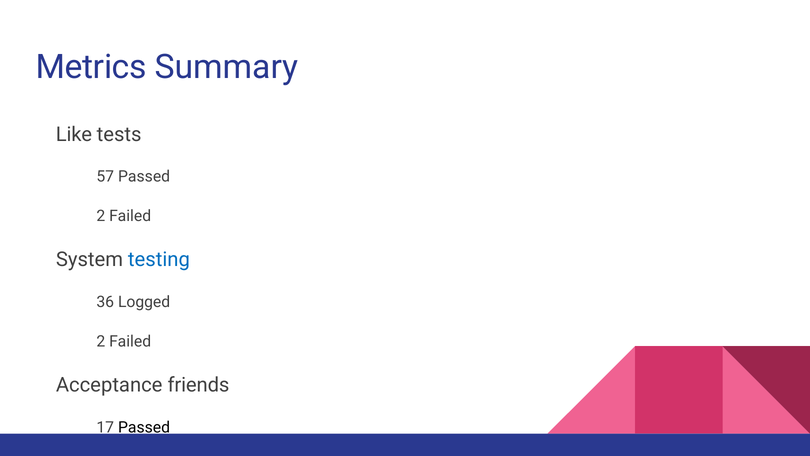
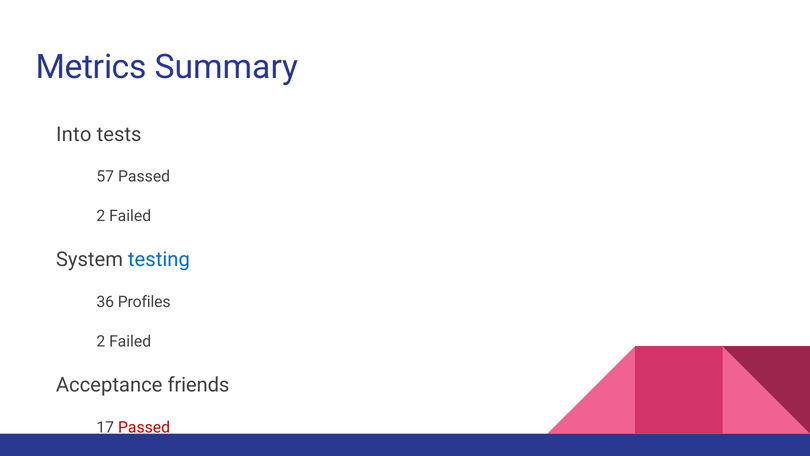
Like: Like -> Into (74, 134)
Logged: Logged -> Profiles (144, 302)
Passed colour: black -> red (144, 427)
